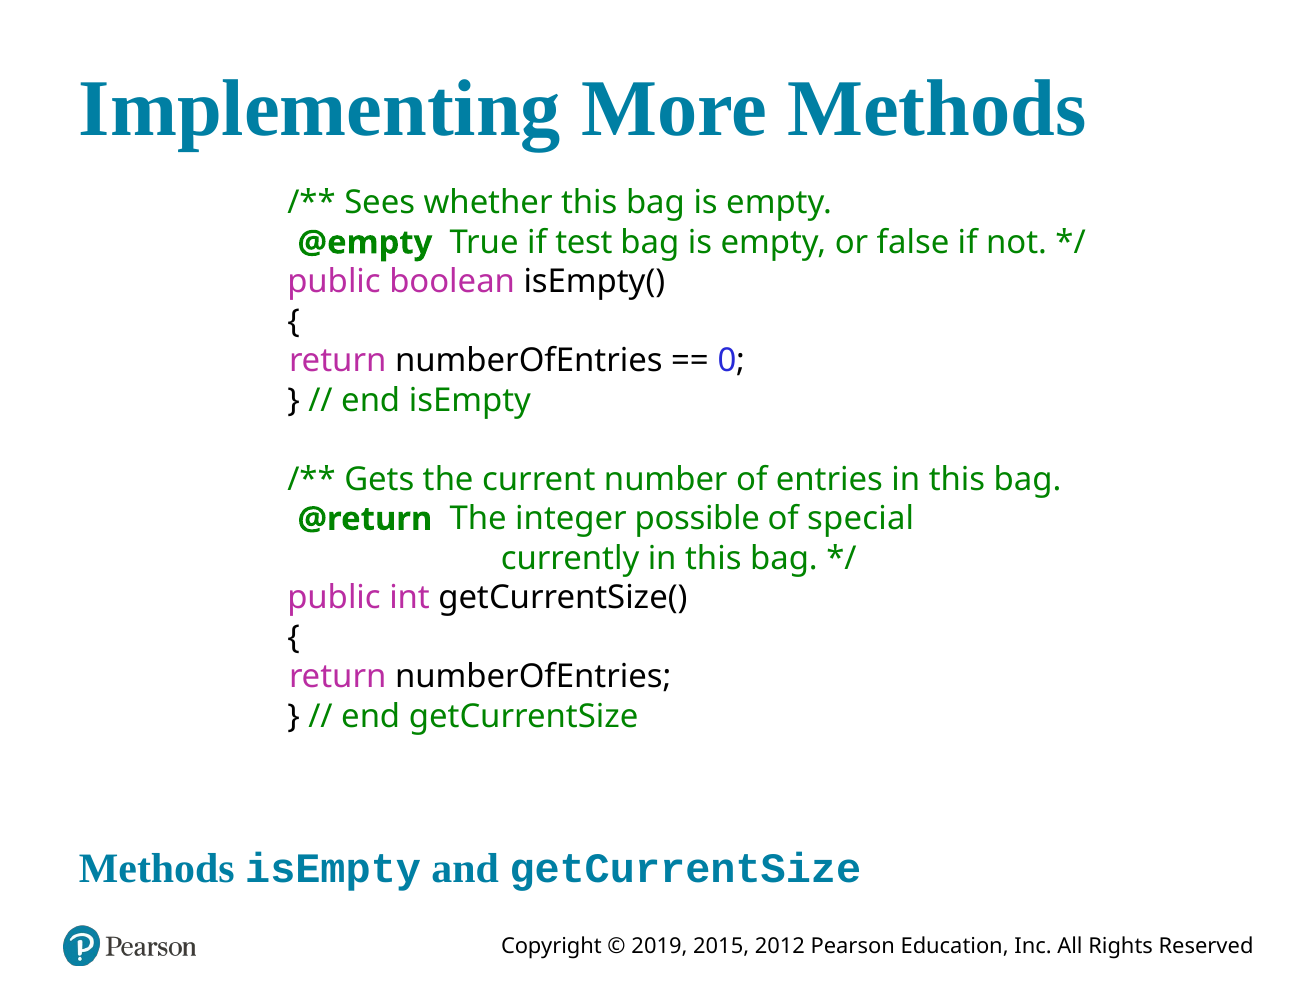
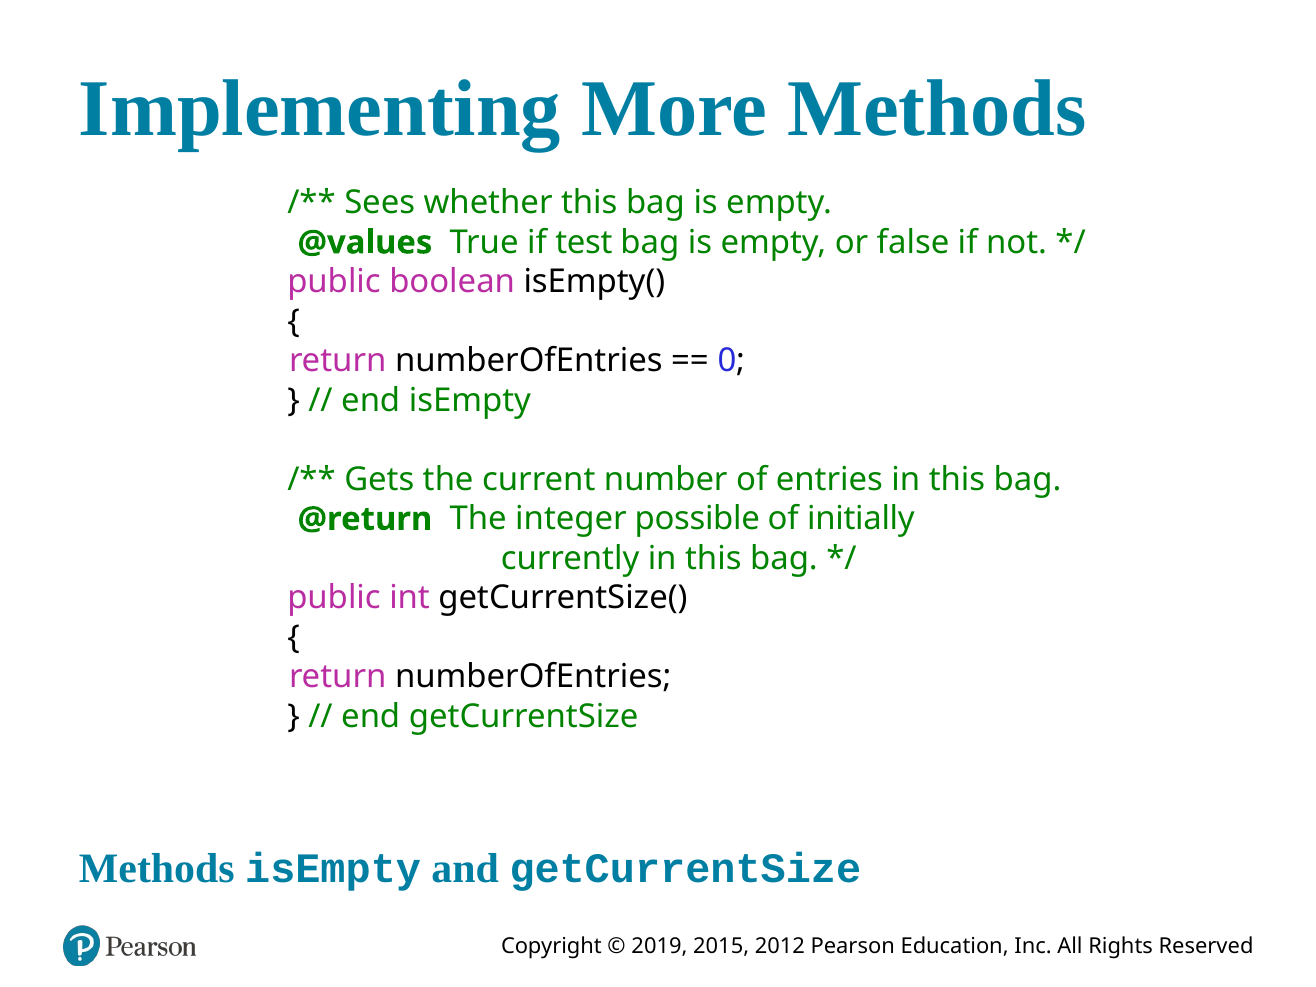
@empty: @empty -> @values (365, 243)
special: special -> initially (861, 519)
